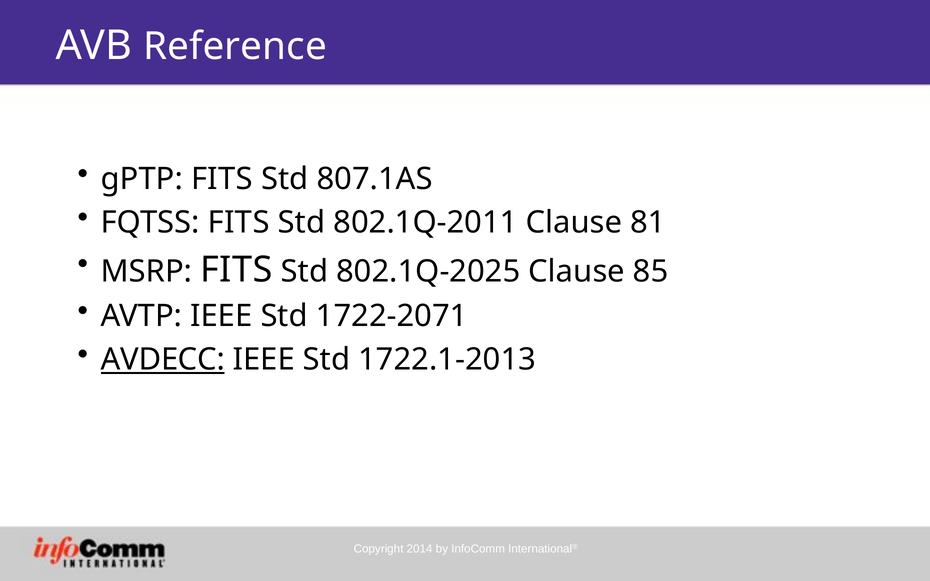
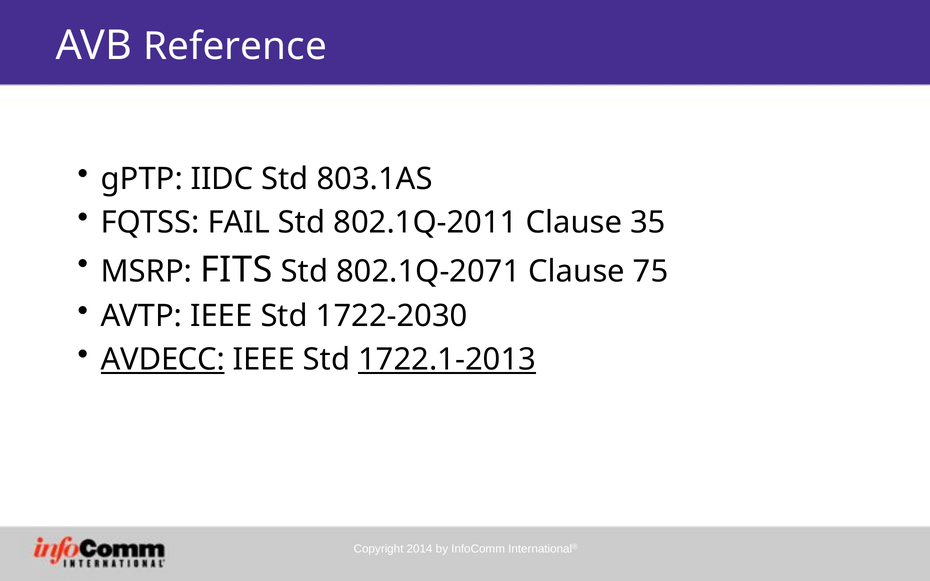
gPTP FITS: FITS -> IIDC (222, 179)
807.1AS: 807.1AS -> 803.1AS (375, 179)
FQTSS FITS: FITS -> FAIL (239, 223)
81: 81 -> 35 (648, 223)
802.1Q-2025: 802.1Q-2025 -> 802.1Q-2071 (428, 271)
85: 85 -> 75 (651, 271)
1722-2071: 1722-2071 -> 1722-2030 (392, 316)
1722.1-2013 underline: none -> present (447, 360)
